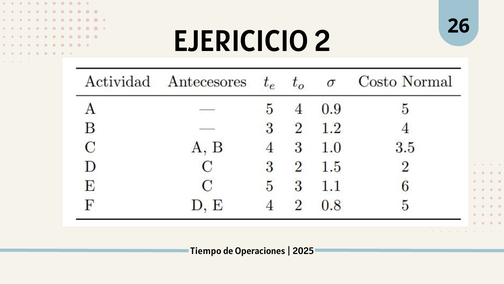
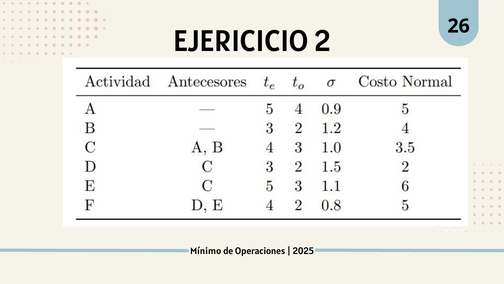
Tiempo: Tiempo -> Mínimo (206, 251)
